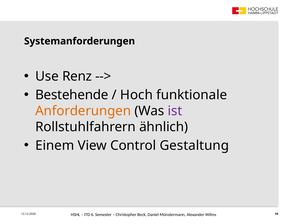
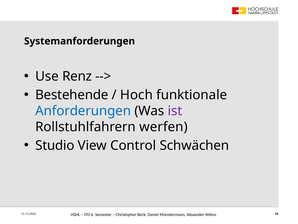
Anforderungen colour: orange -> blue (83, 111)
ähnlich: ähnlich -> werfen (164, 127)
Einem: Einem -> Studio (55, 145)
Gestaltung: Gestaltung -> Schwächen (194, 145)
